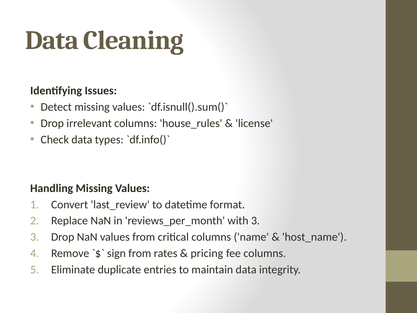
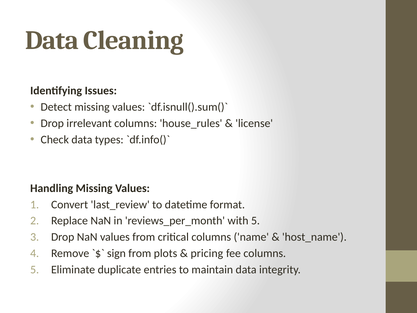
with 3: 3 -> 5 (256, 221)
rates: rates -> plots (166, 253)
